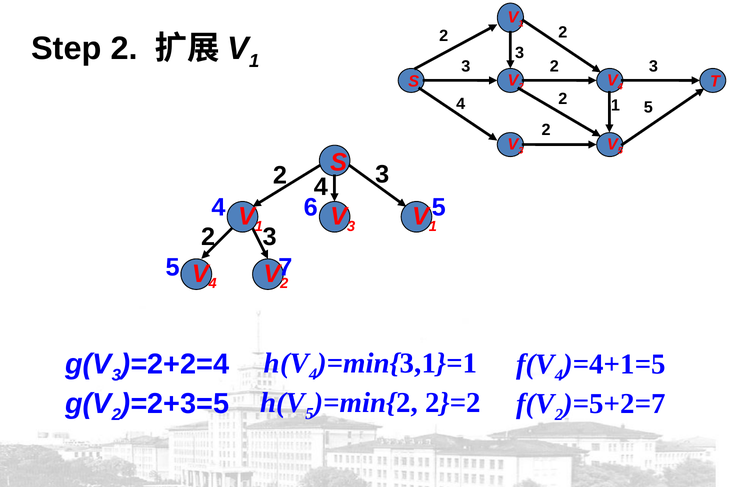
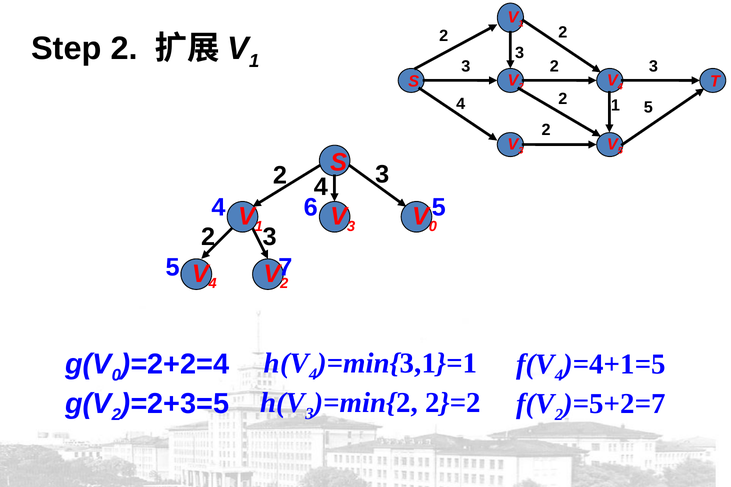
1: 1 -> 0 (433, 226)
3: 3 -> 0 (116, 376)
5: 5 -> 3 (309, 414)
